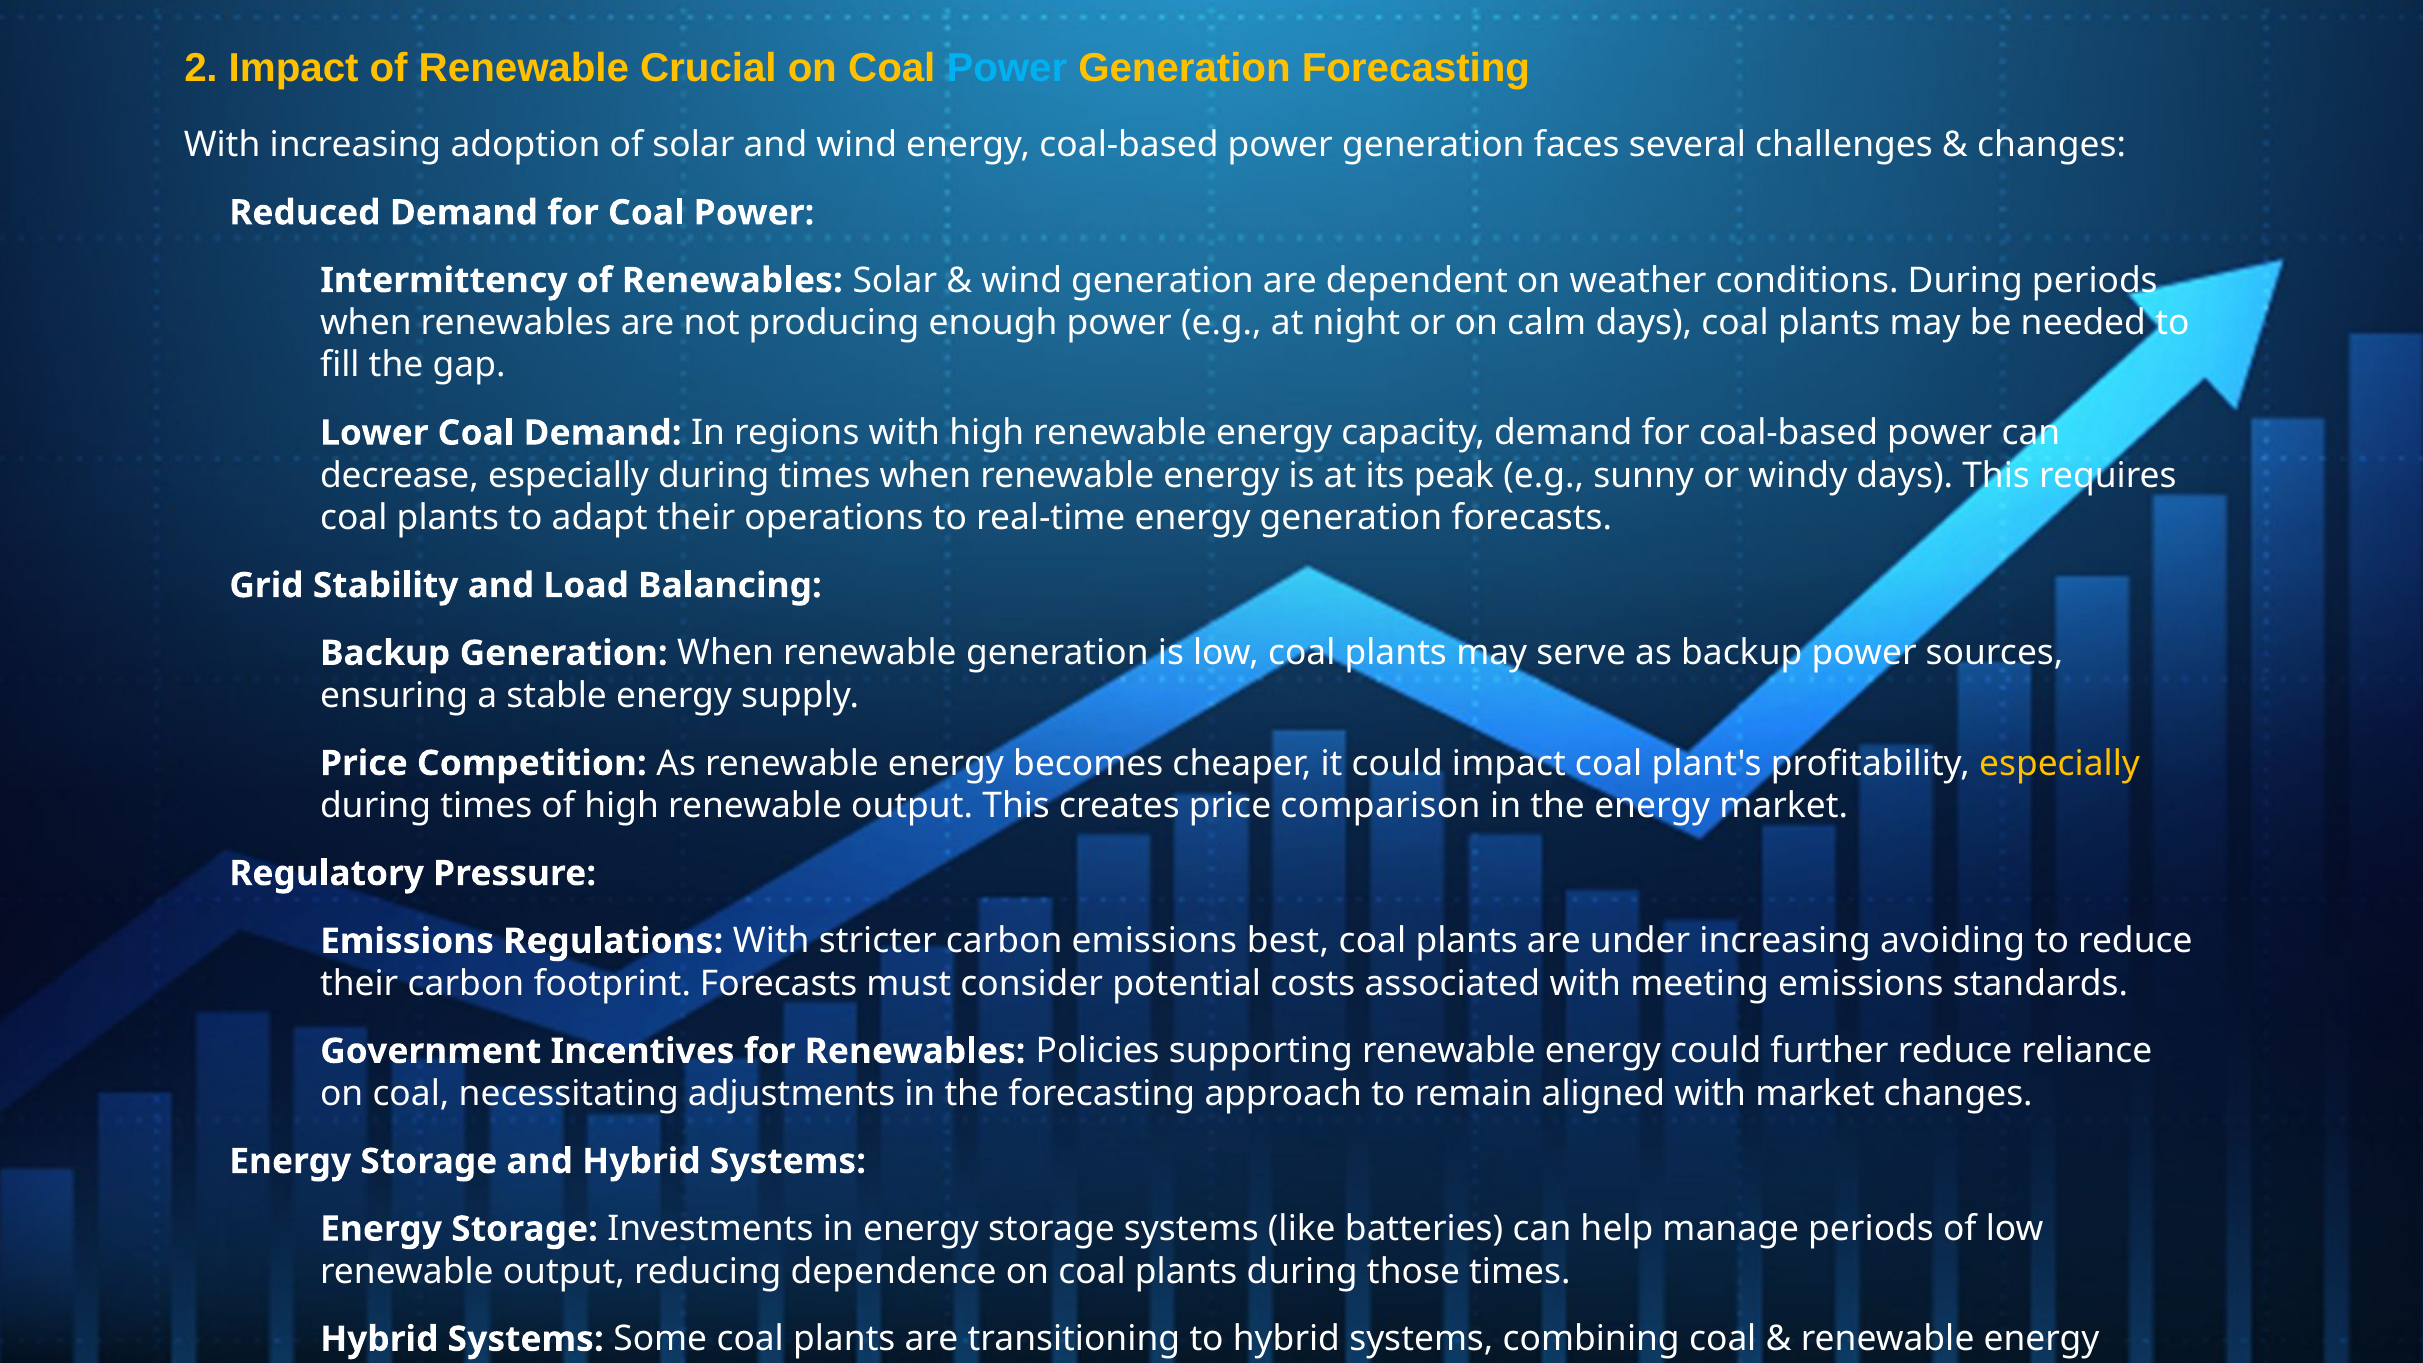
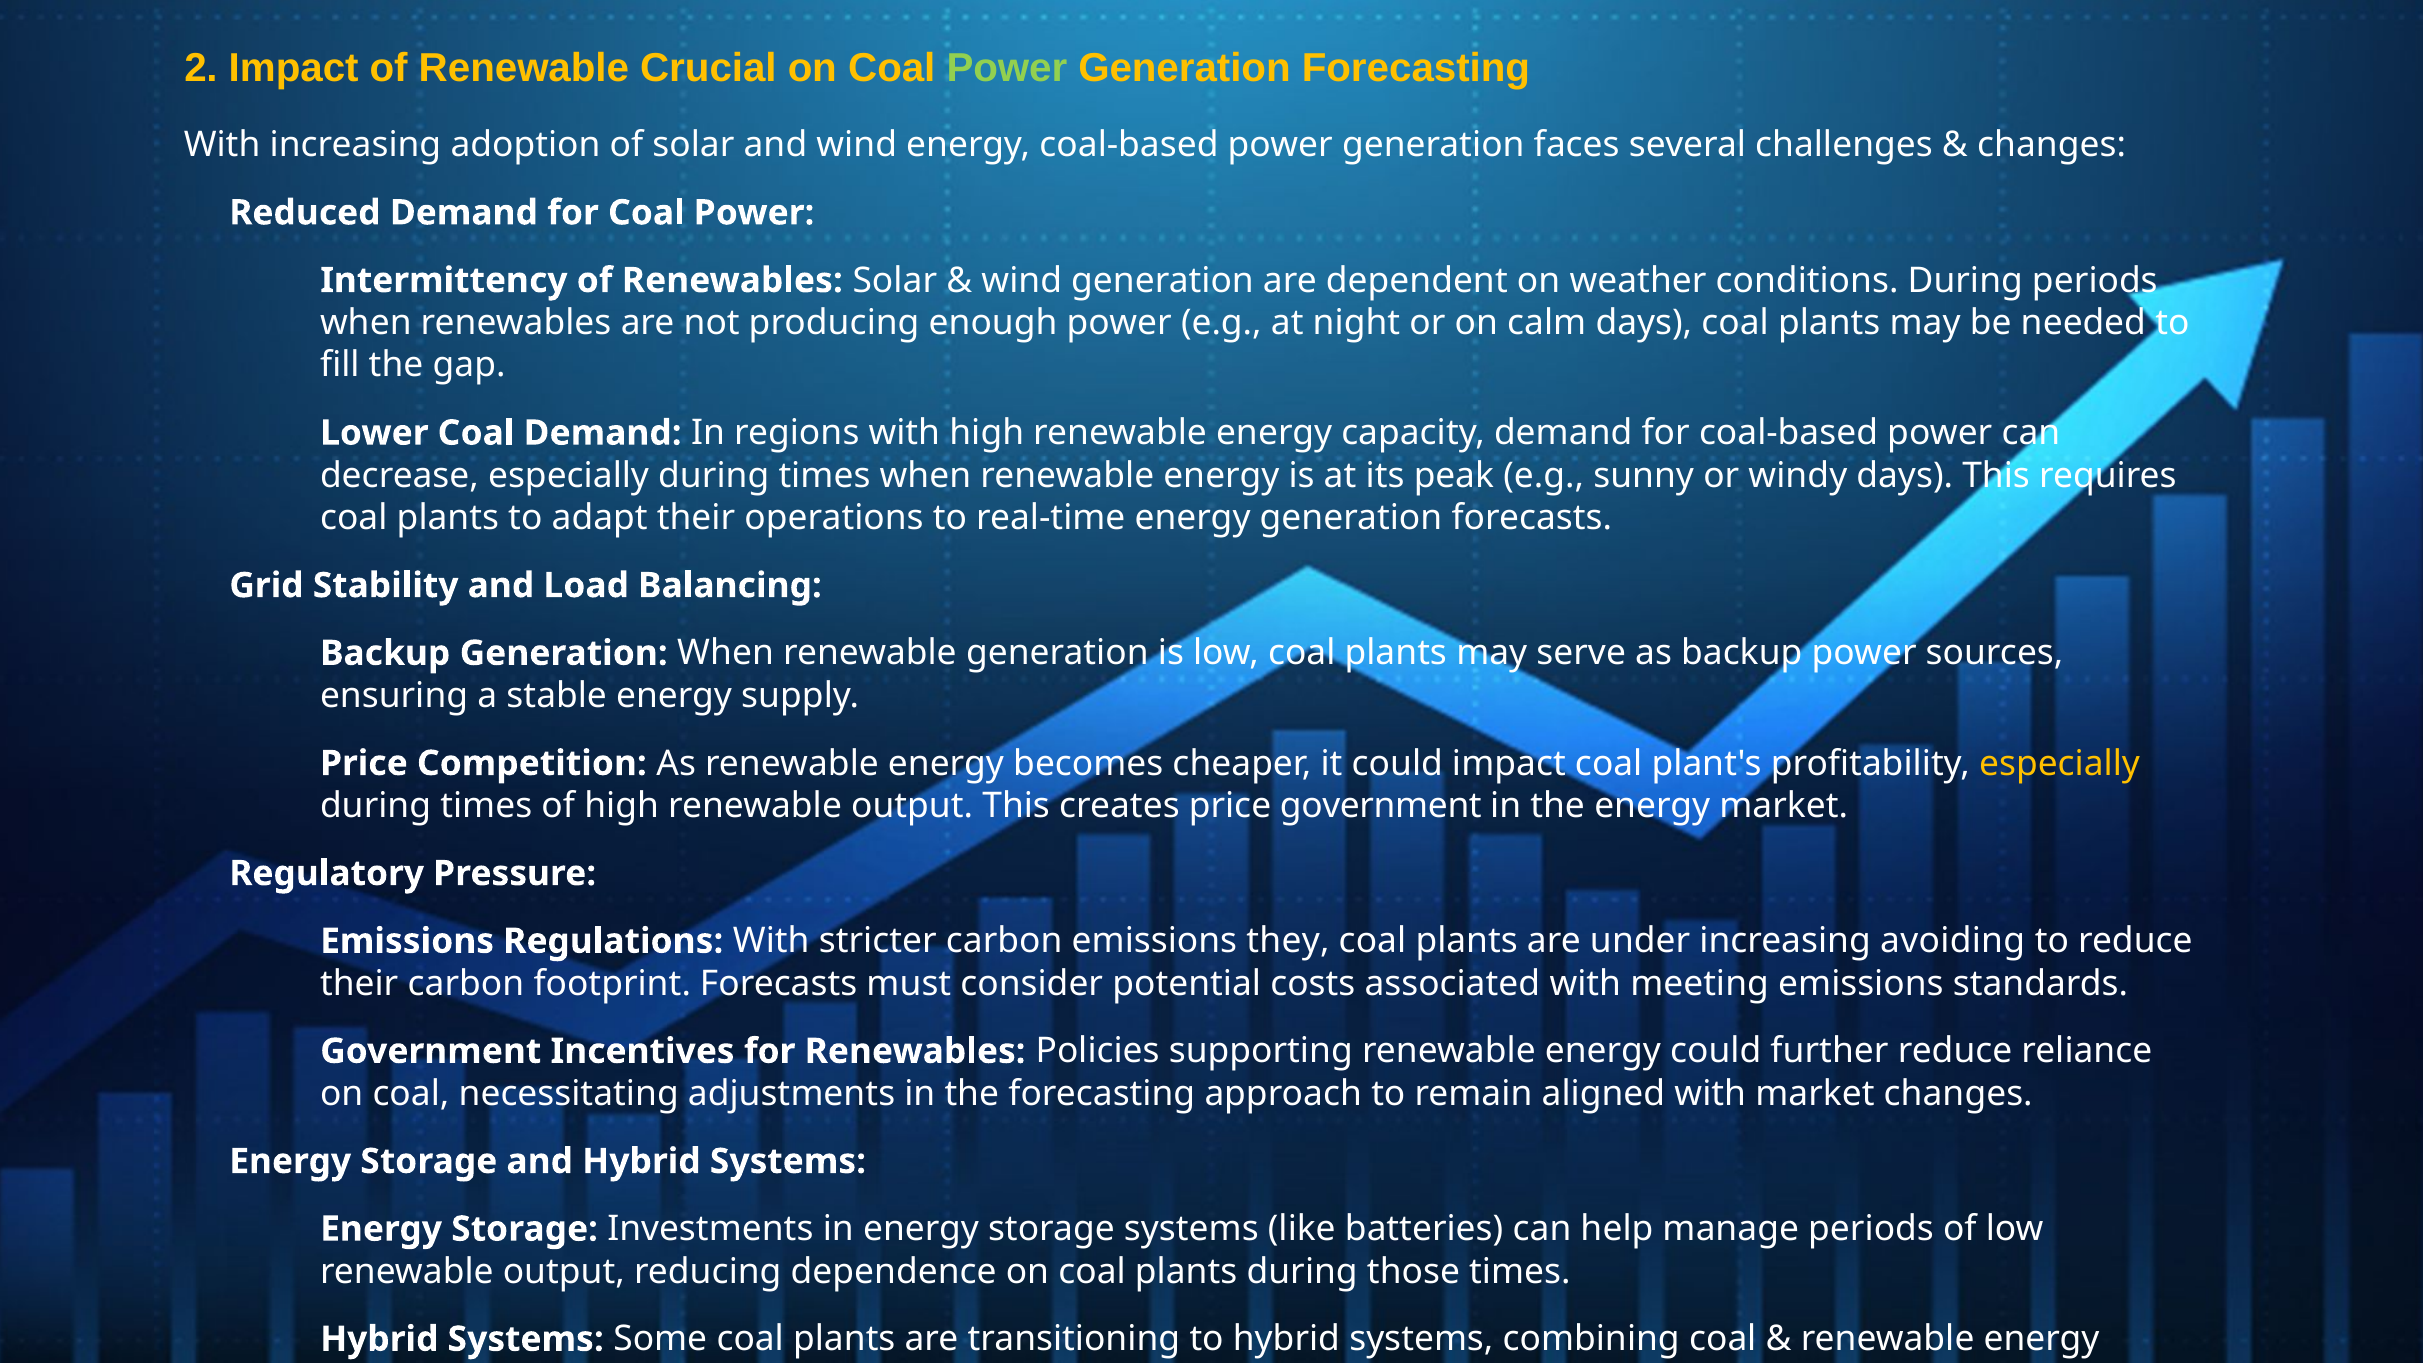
Power colour: light blue -> light green (1007, 69)
price comparison: comparison -> government (1381, 806)
best: best -> they (1288, 941)
